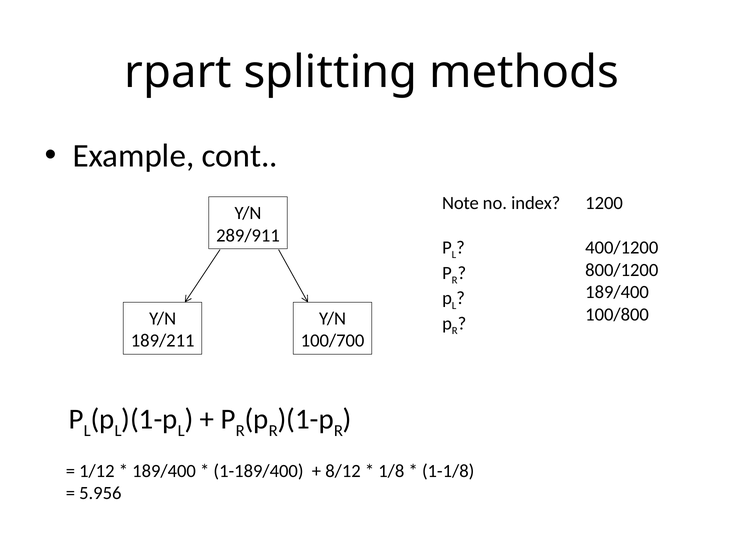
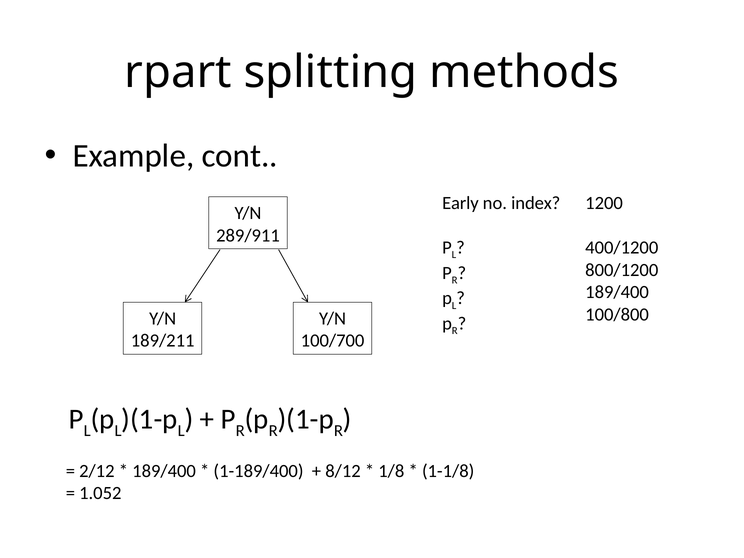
Note: Note -> Early (460, 203)
1/12: 1/12 -> 2/12 (97, 471)
5.956: 5.956 -> 1.052 (100, 493)
